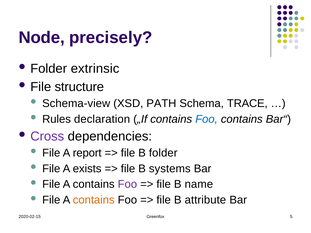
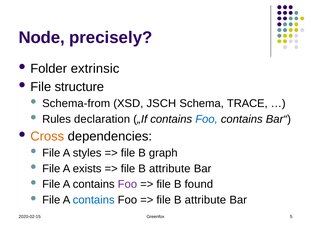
Schema-view: Schema-view -> Schema-from (76, 103)
PATH: PATH -> JSCH (161, 103)
Cross colour: purple -> orange (47, 136)
report: report -> styles (87, 153)
B folder: folder -> graph (163, 153)
systems: systems -> attribute (170, 169)
name: name -> found (199, 184)
contains colour: orange -> blue (94, 200)
